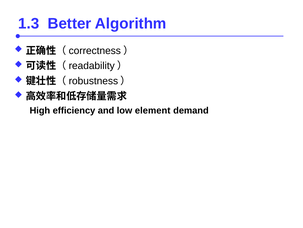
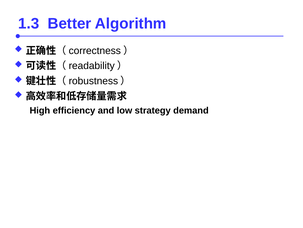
element: element -> strategy (153, 110)
